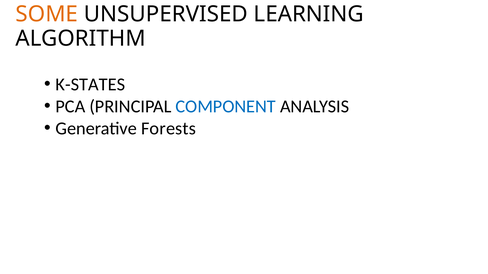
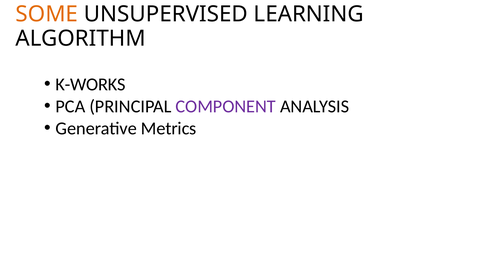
K-STATES: K-STATES -> K-WORKS (91, 85)
COMPONENT colour: blue -> purple (226, 107)
Forests: Forests -> Metrics (169, 129)
